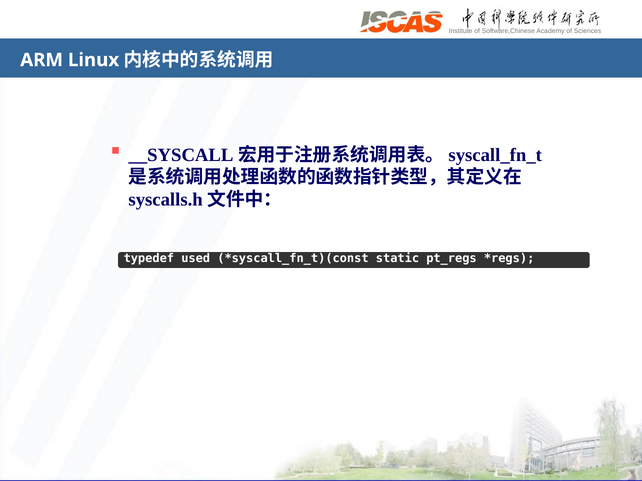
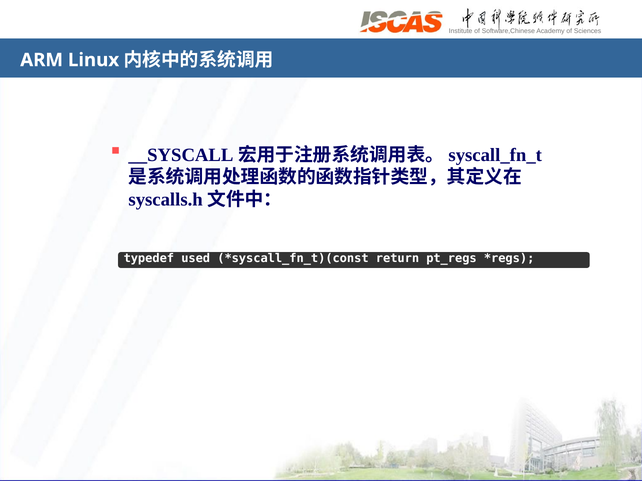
static: static -> return (397, 259)
